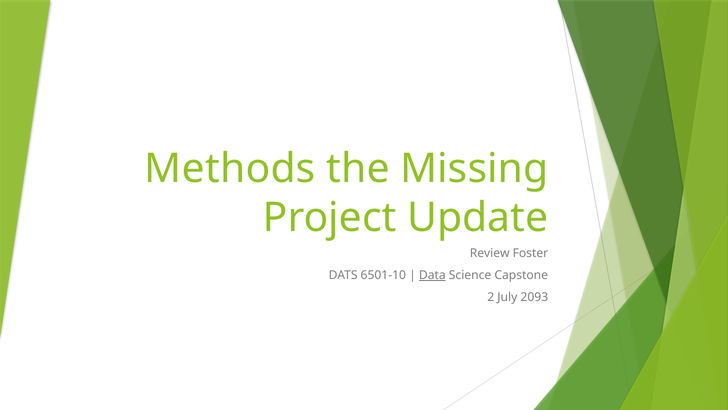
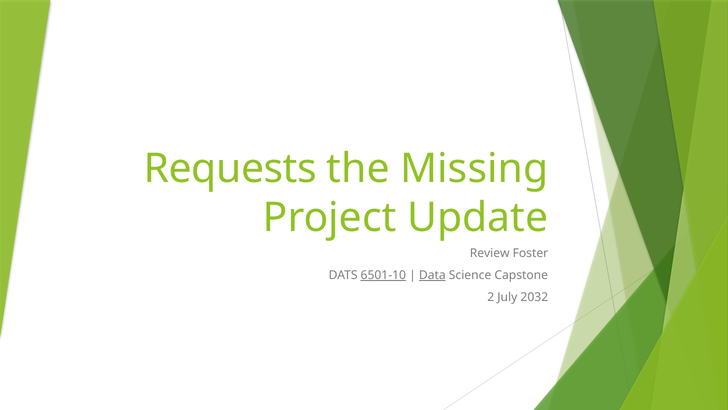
Methods: Methods -> Requests (230, 168)
6501-10 underline: none -> present (383, 275)
2093: 2093 -> 2032 (534, 297)
